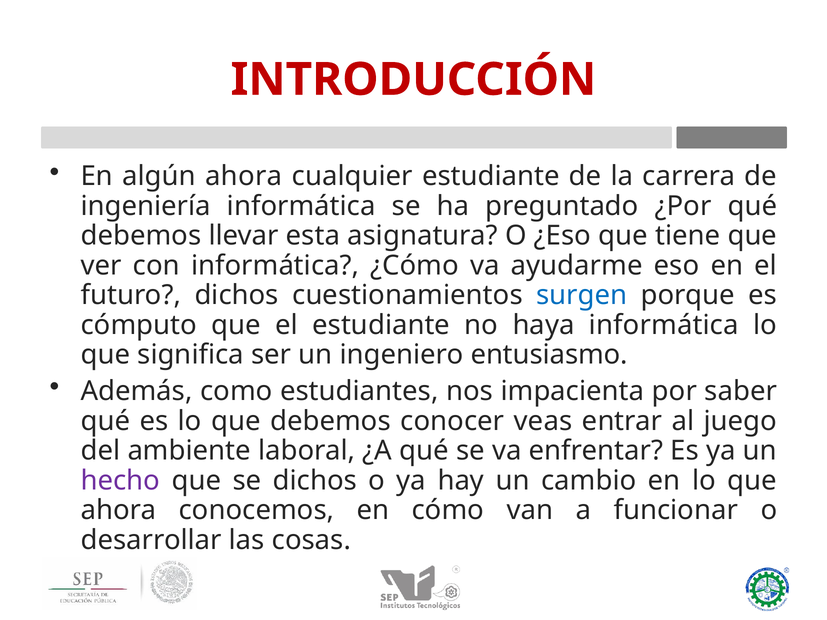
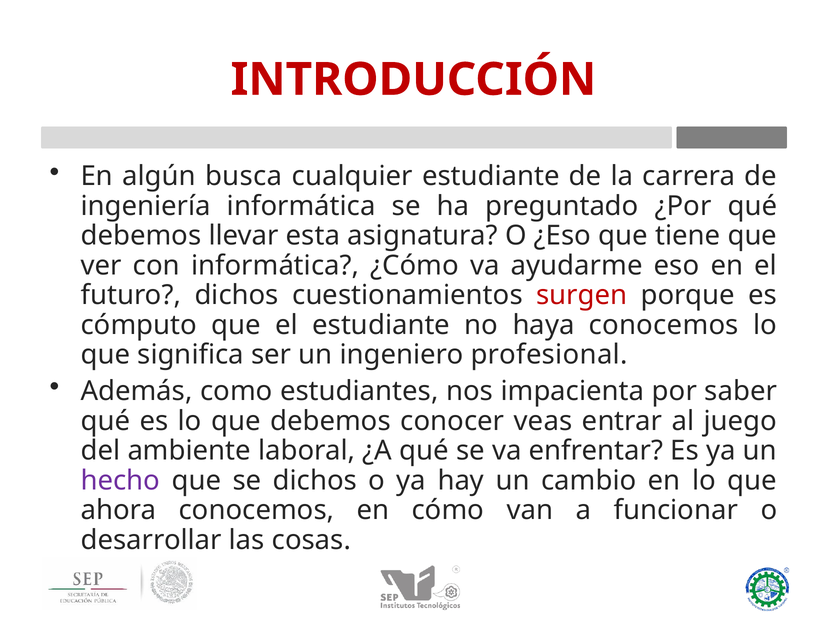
algún ahora: ahora -> busca (244, 176)
surgen colour: blue -> red (582, 295)
haya informática: informática -> conocemos (664, 325)
entusiasmo: entusiasmo -> profesional (549, 355)
